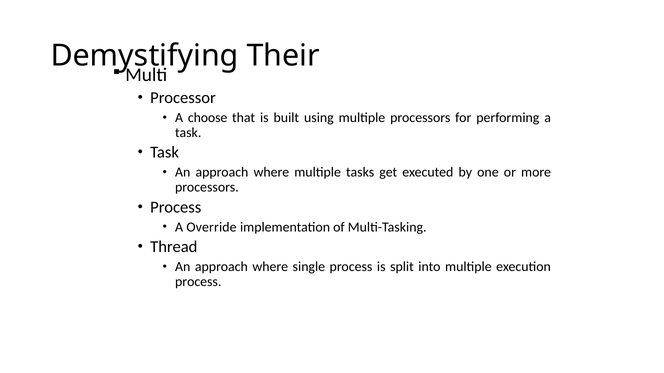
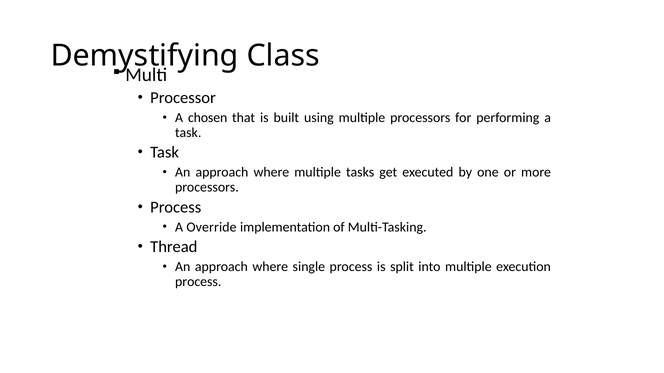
Their: Their -> Class (283, 56)
choose: choose -> chosen (208, 118)
